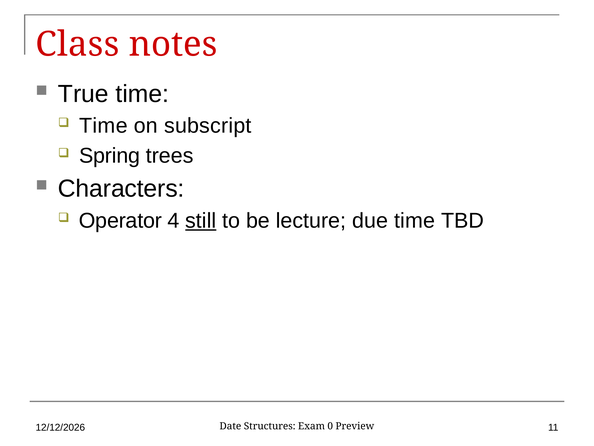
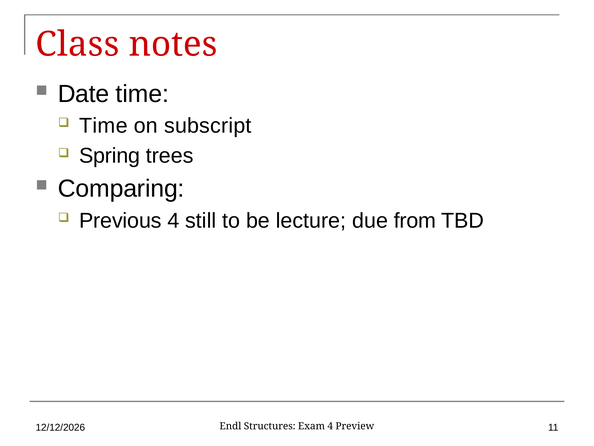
True: True -> Date (83, 94)
Characters: Characters -> Comparing (121, 189)
Operator: Operator -> Previous (120, 220)
still underline: present -> none (201, 220)
due time: time -> from (415, 220)
Date: Date -> Endl (230, 426)
Exam 0: 0 -> 4 (330, 426)
